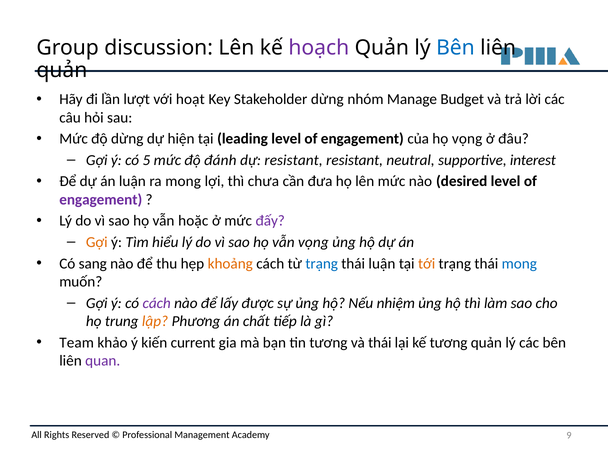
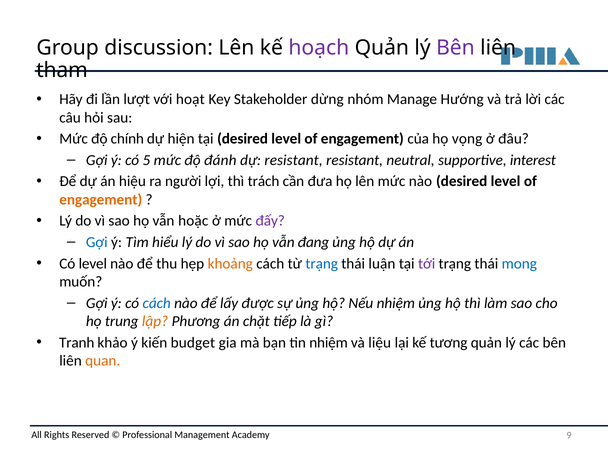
Bên colour: blue -> purple (455, 48)
quản: quản -> tham (62, 70)
Budget: Budget -> Hướng (462, 99)
độ dừng: dừng -> chính (127, 139)
tại leading: leading -> desired (243, 139)
án luận: luận -> hiệu (132, 181)
ra mong: mong -> người (183, 181)
chưa: chưa -> trách (264, 181)
engagement colour: purple -> orange (101, 200)
Gợi colour: orange -> blue (97, 242)
vẫn vọng: vọng -> đang (314, 242)
Có sang: sang -> level (93, 264)
tới colour: orange -> purple (427, 264)
cách colour: purple -> blue (157, 303)
chất: chất -> chặt (256, 321)
Team: Team -> Tranh (77, 343)
current: current -> budget (193, 343)
tin tương: tương -> nhiệm (329, 343)
và thái: thái -> liệu (380, 343)
quan colour: purple -> orange (103, 361)
